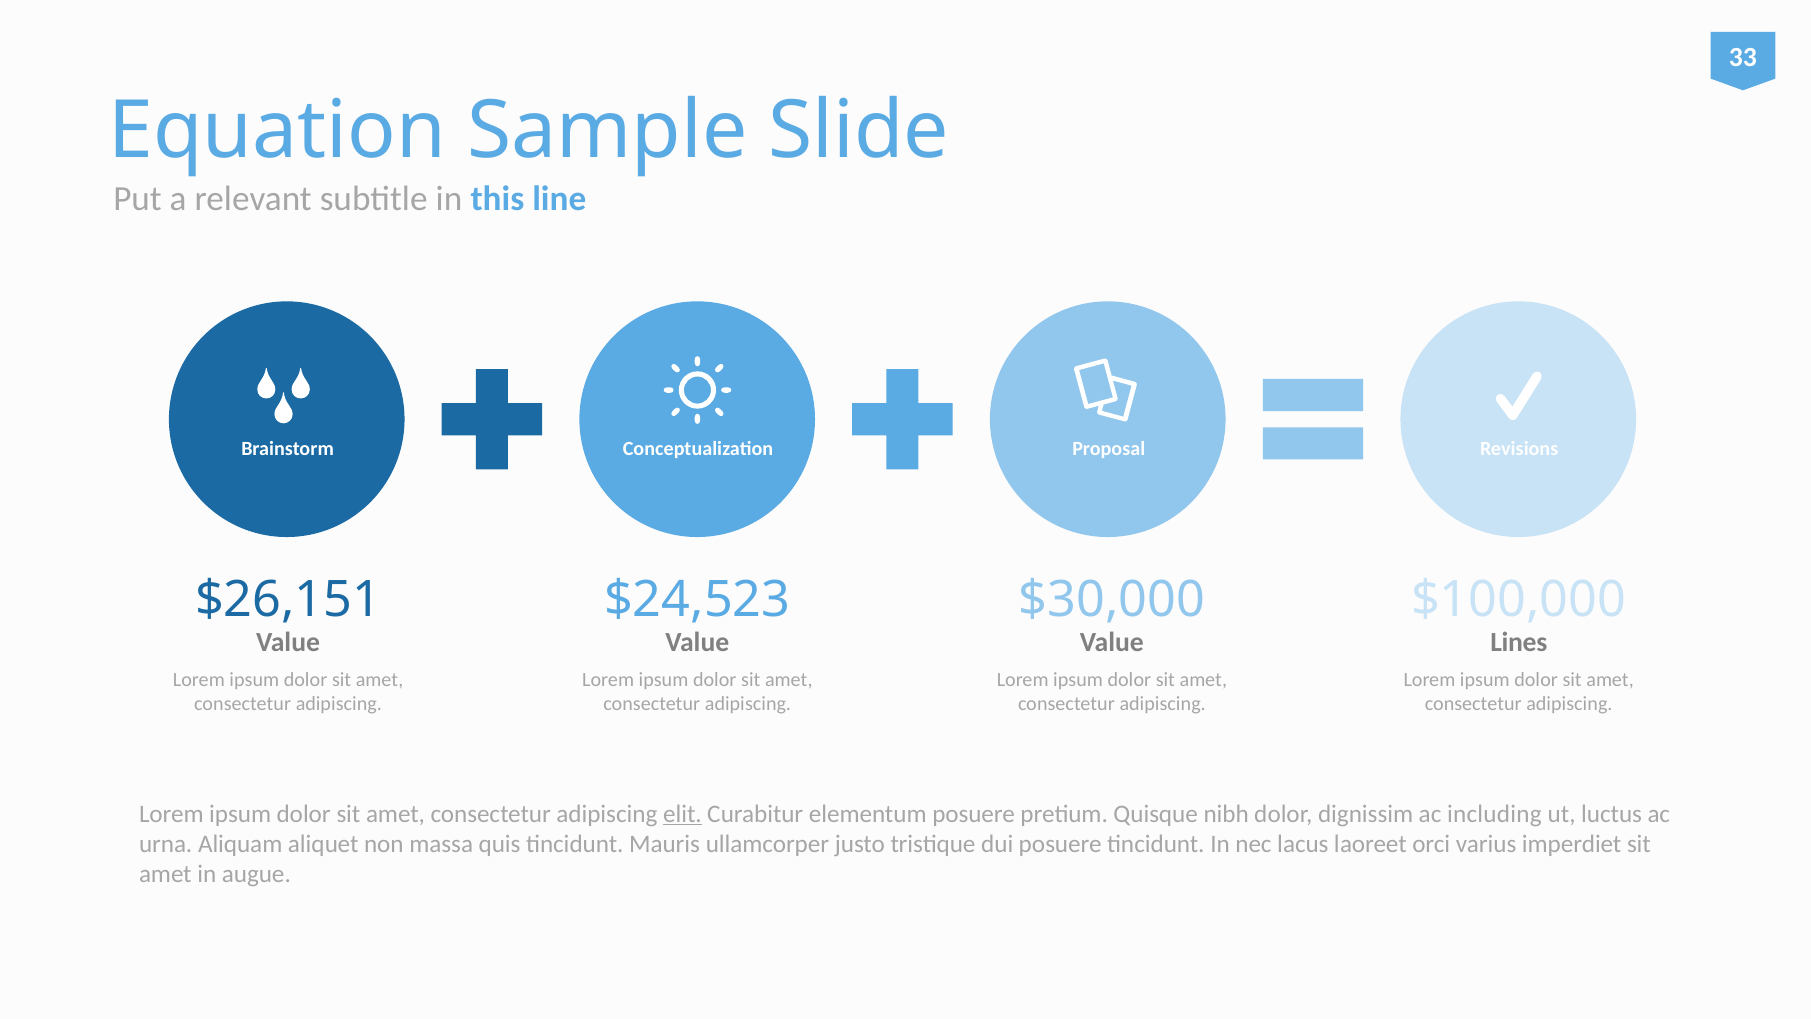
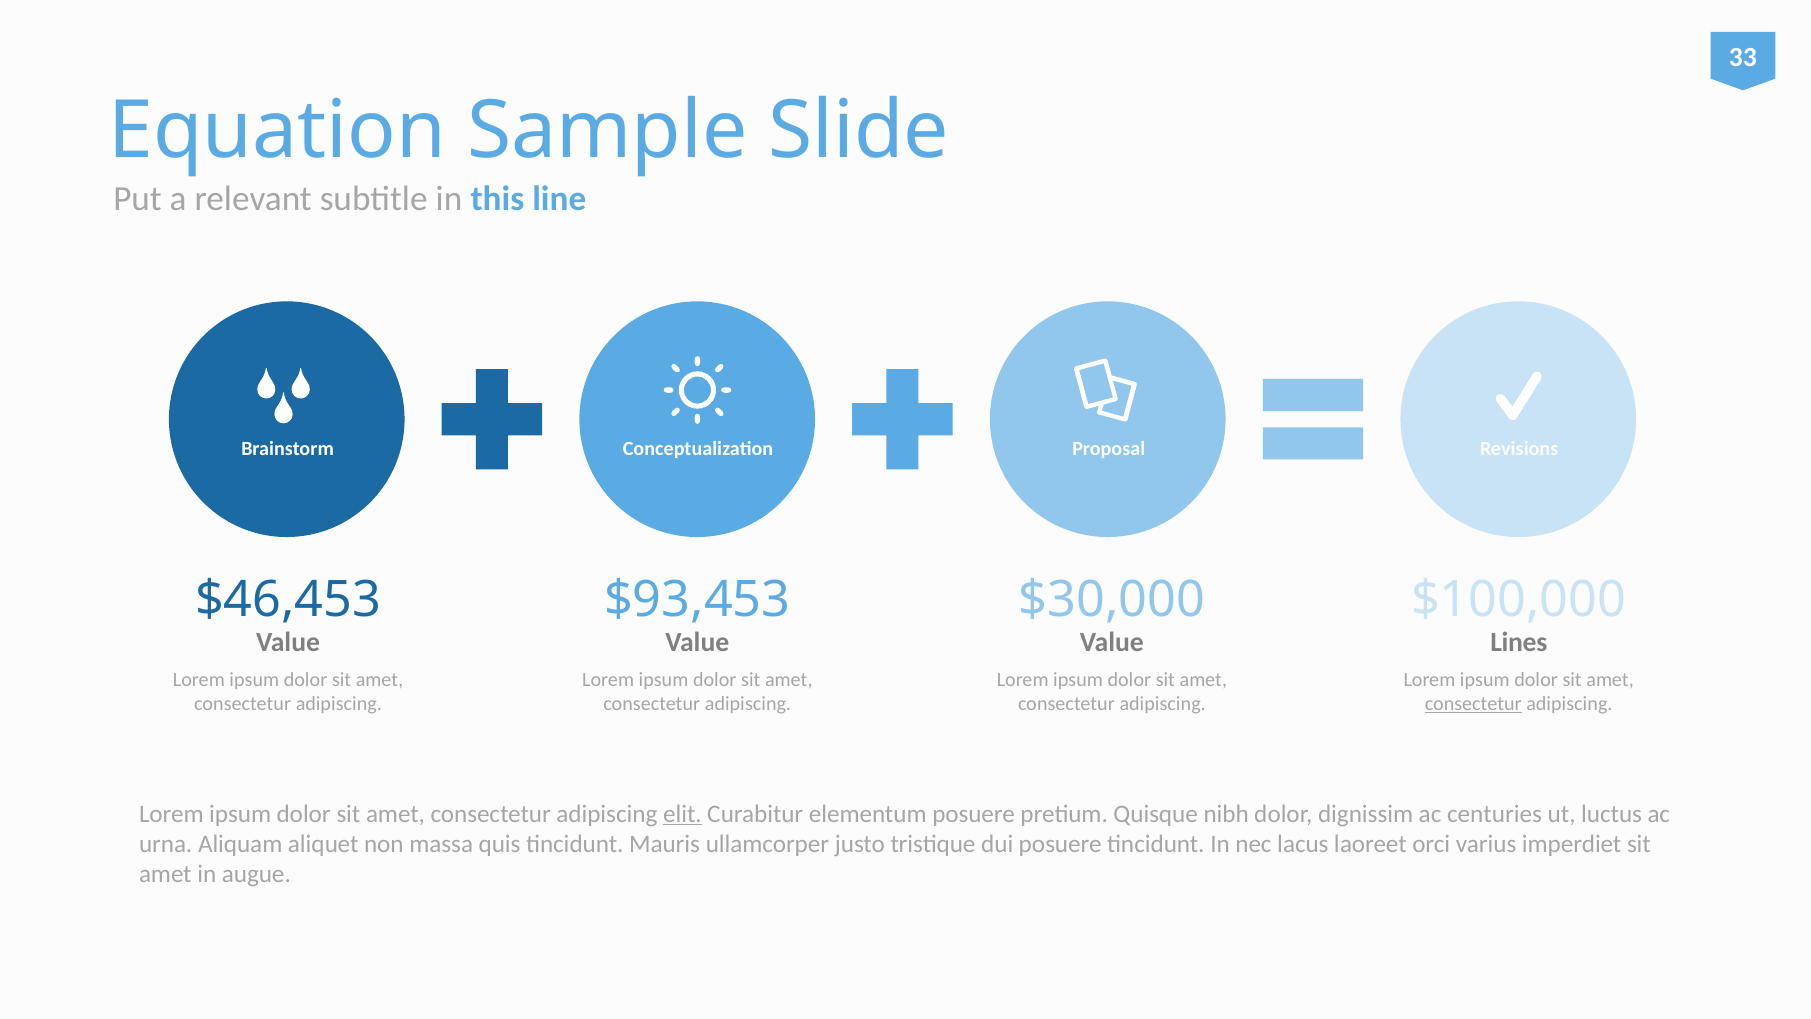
$26,151: $26,151 -> $46,453 (288, 600)
$24,523: $24,523 -> $93,453 (697, 600)
consectetur underline: none -> present (1473, 704)
including: including -> centuries (1495, 814)
